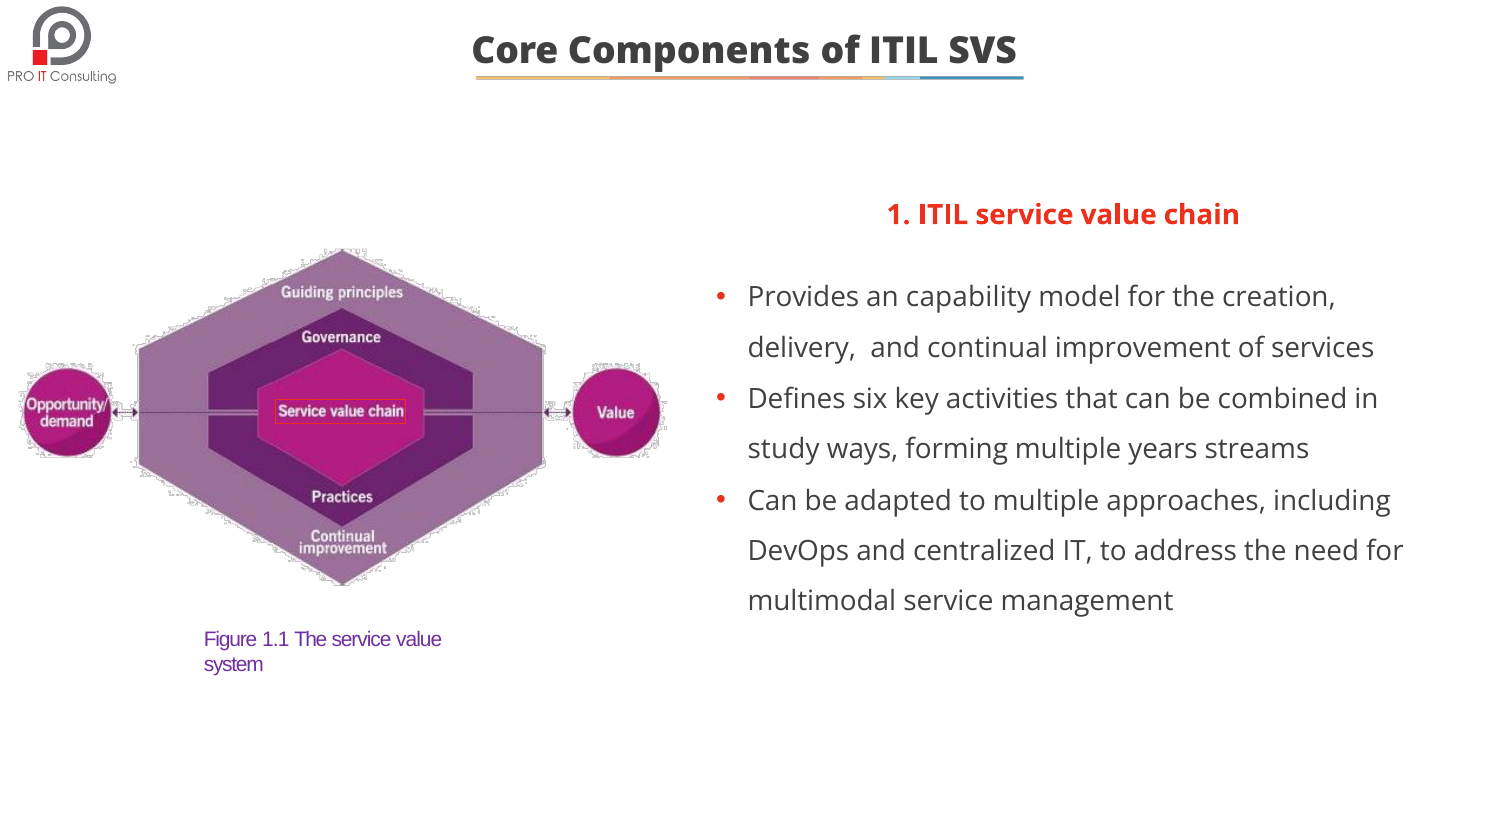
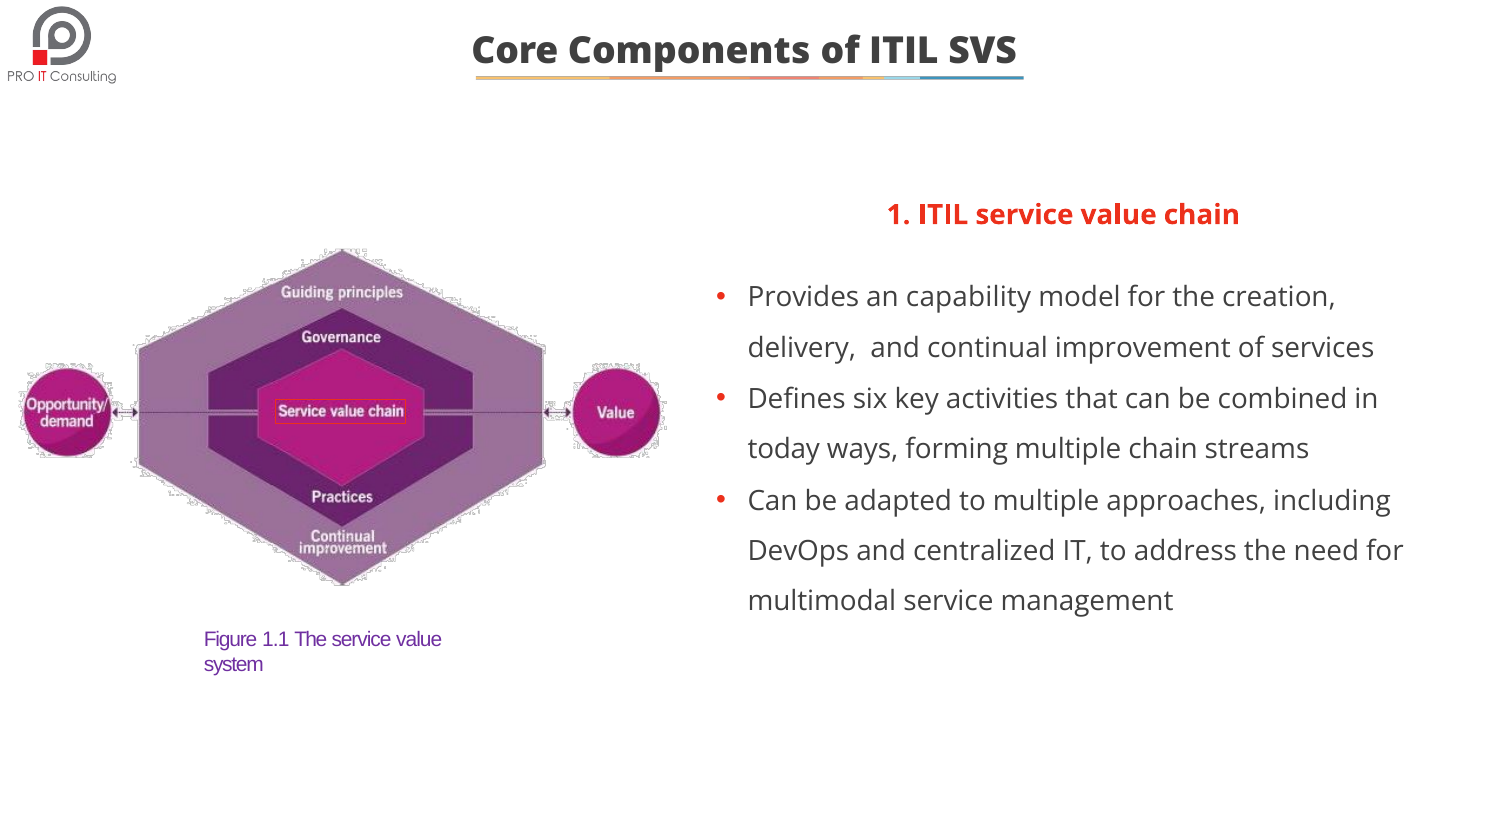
study: study -> today (784, 450)
multiple years: years -> chain (1163, 450)
